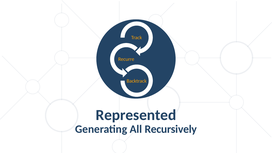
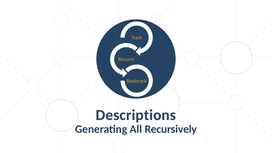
Represented: Represented -> Descriptions (136, 115)
